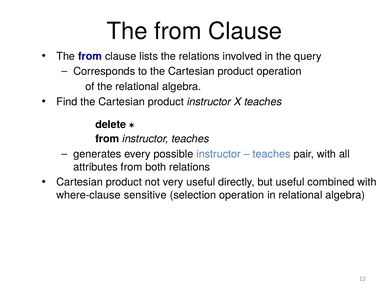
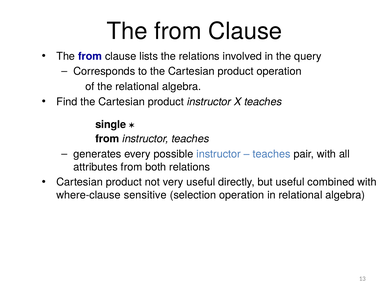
delete: delete -> single (111, 125)
